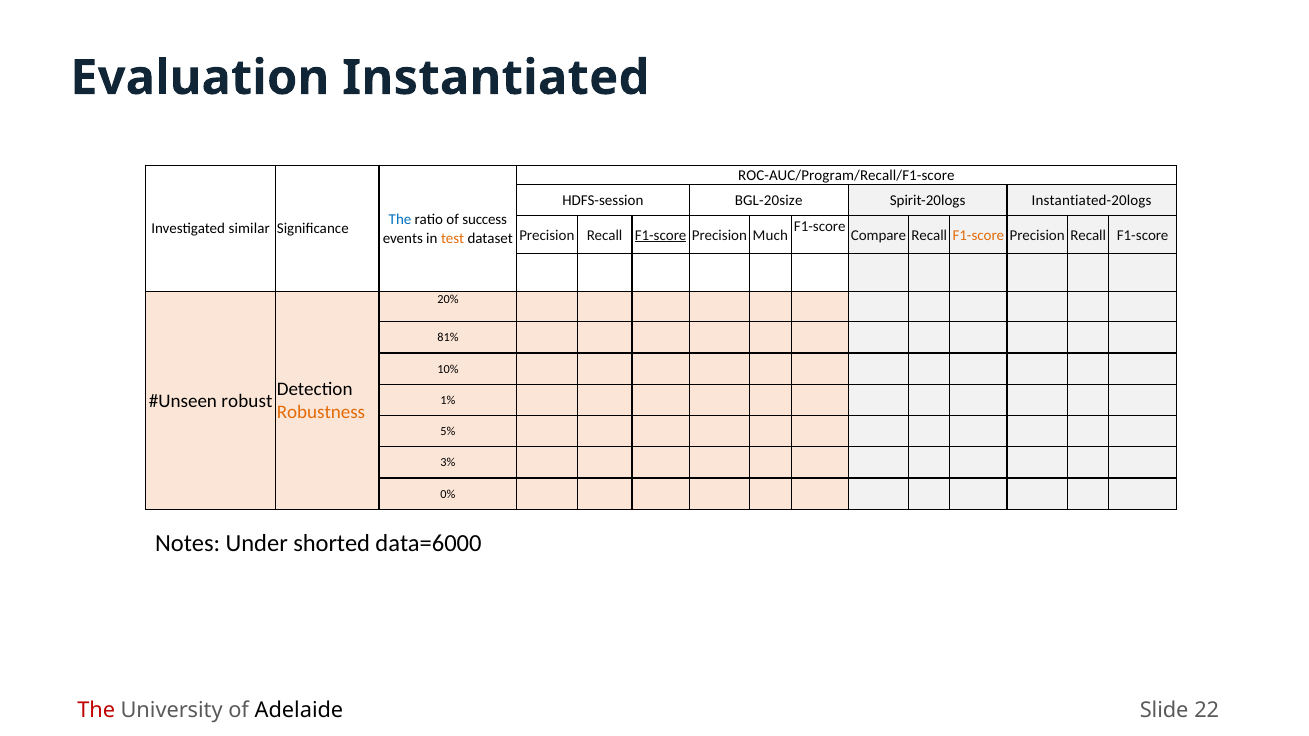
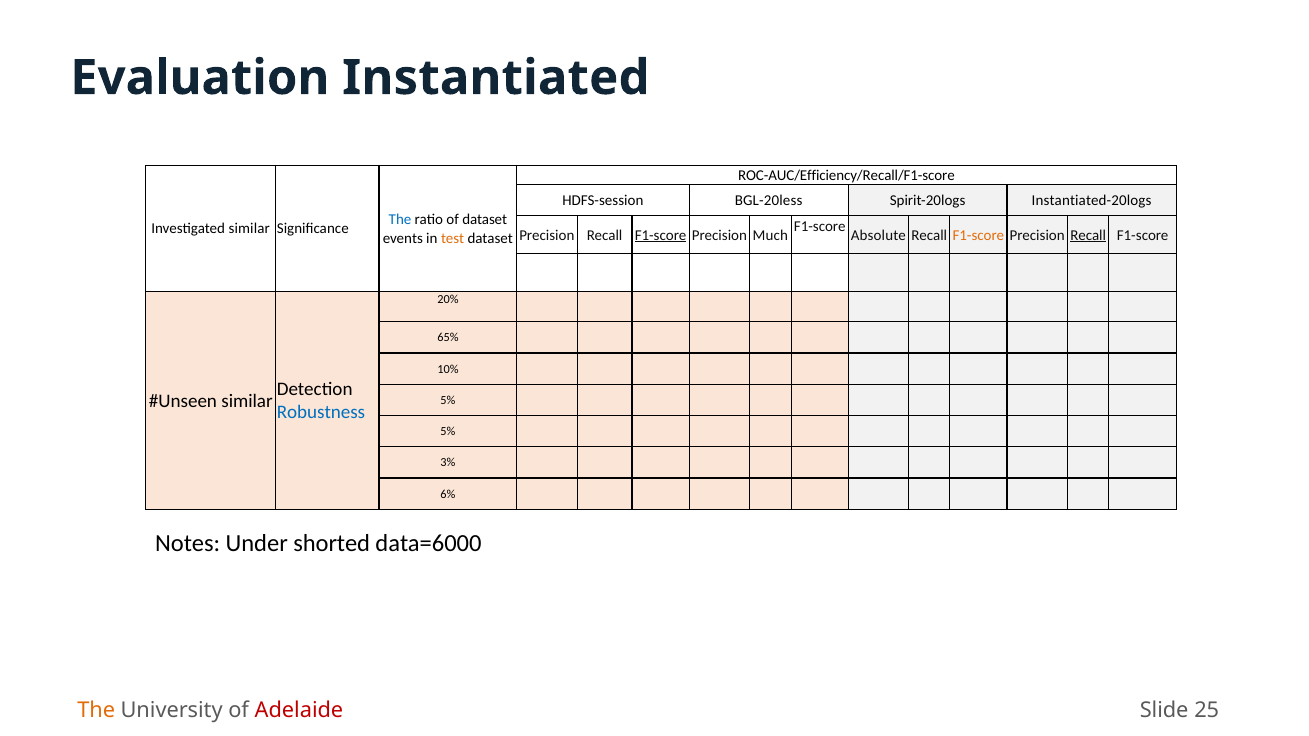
ROC-AUC/Program/Recall/F1-score: ROC-AUC/Program/Recall/F1-score -> ROC-AUC/Efficiency/Recall/F1-score (846, 176)
BGL-20size: BGL-20size -> BGL-20less (769, 201)
of success: success -> dataset (485, 220)
Compare: Compare -> Absolute (878, 235)
Recall underline: none -> present (1088, 235)
81%: 81% -> 65% (448, 338)
robust: robust -> similar (247, 401)
1%: 1% -> 5% (448, 401)
Robustness colour: orange -> blue (321, 413)
0%: 0% -> 6% (448, 494)
The colour: red -> orange (96, 710)
Adelaide colour: black -> red (299, 710)
22: 22 -> 25 (1207, 710)
